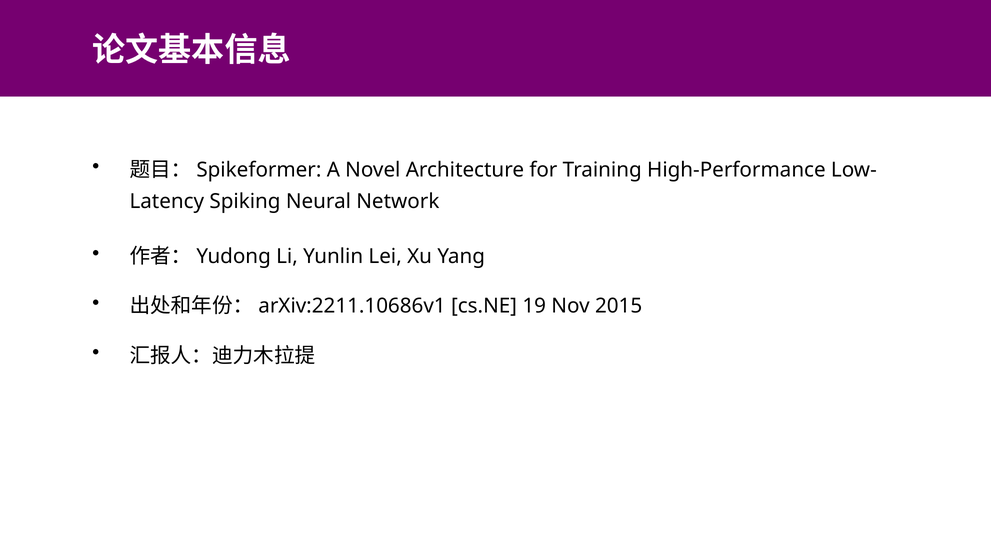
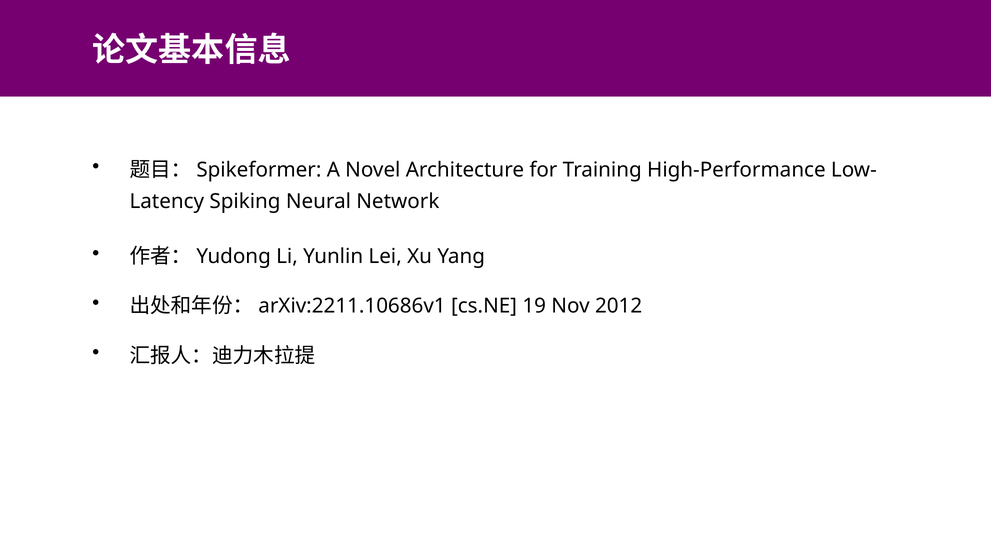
2015: 2015 -> 2012 (619, 306)
